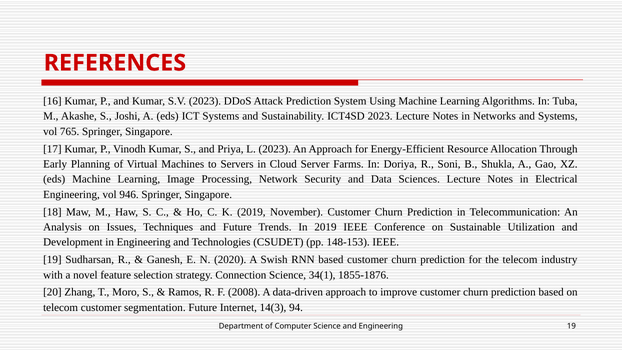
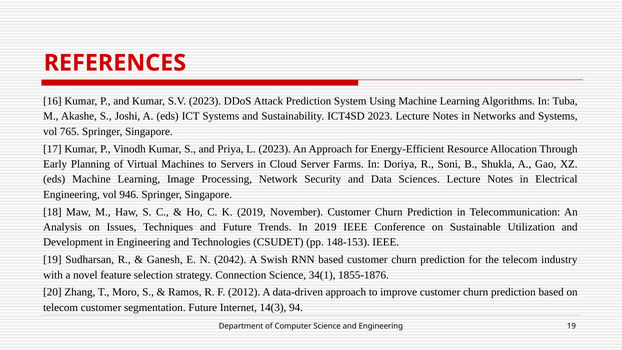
2020: 2020 -> 2042 (230, 260)
2008: 2008 -> 2012 (244, 292)
